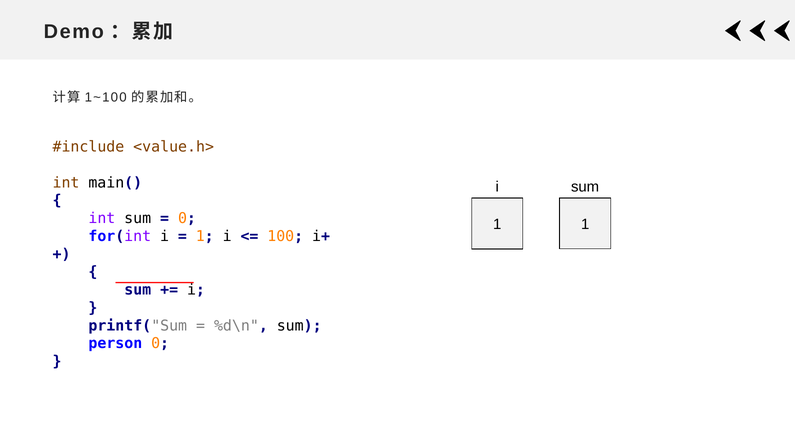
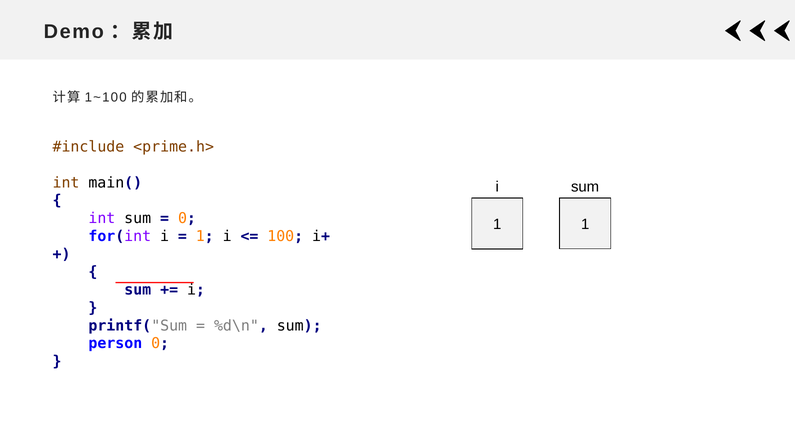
<value.h>: <value.h> -> <prime.h> (174, 147)
